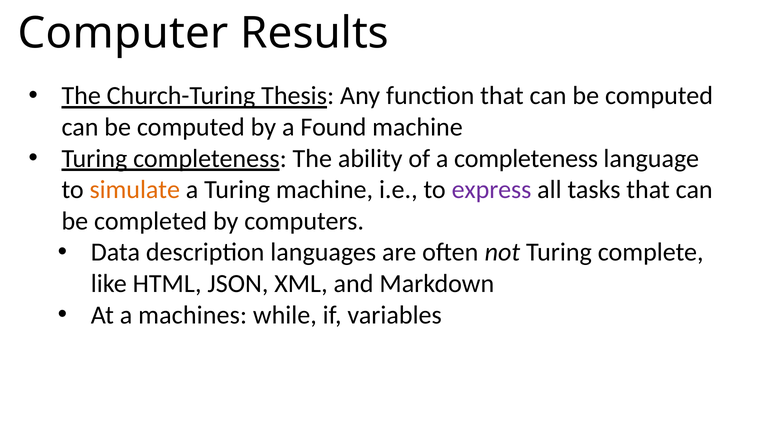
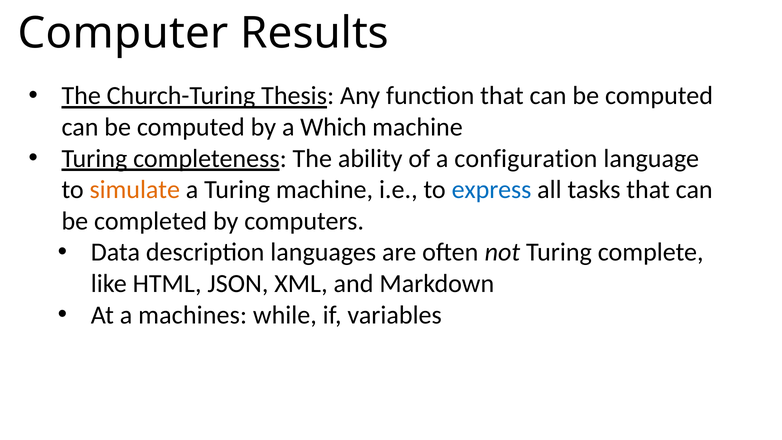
Found: Found -> Which (333, 127)
a completeness: completeness -> configuration (526, 158)
express colour: purple -> blue (492, 190)
